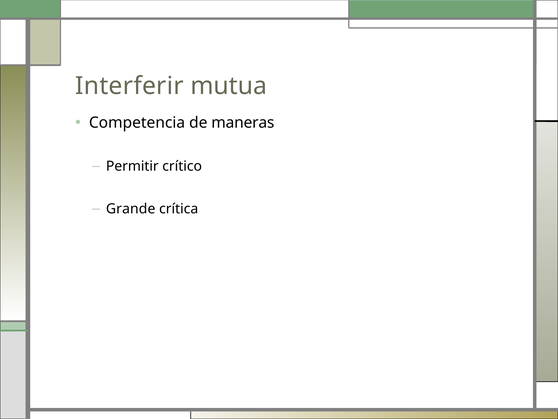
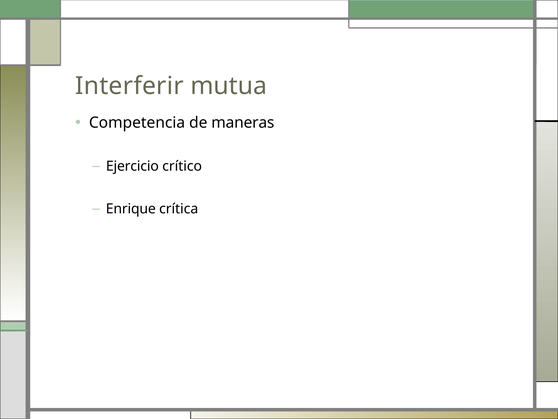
Permitir: Permitir -> Ejercicio (132, 166)
Grande: Grande -> Enrique (131, 209)
